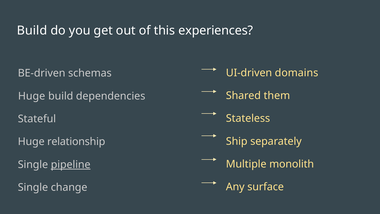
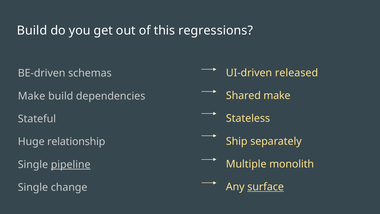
experiences: experiences -> regressions (216, 31)
domains: domains -> released (297, 73)
Shared them: them -> make (277, 96)
Huge: Huge -> Make (32, 96)
surface underline: none -> present (266, 187)
